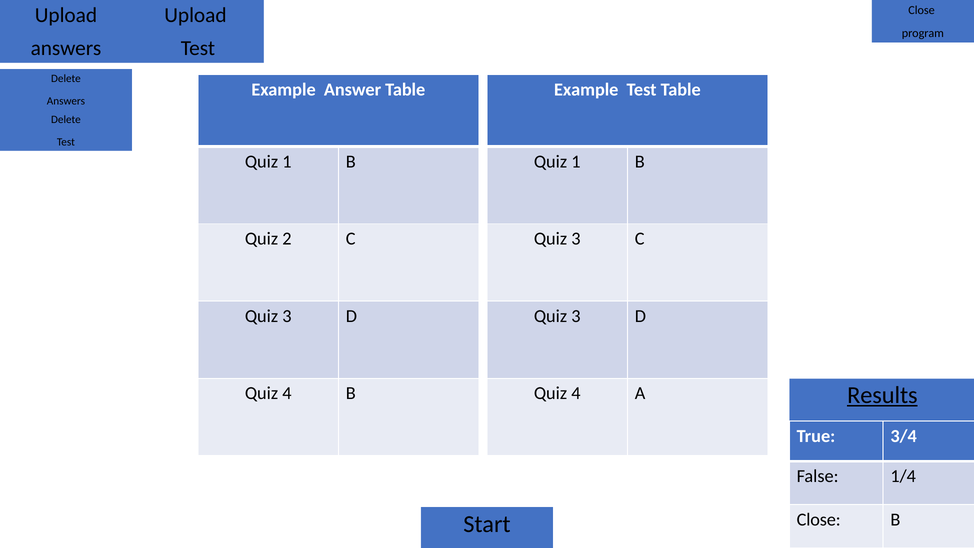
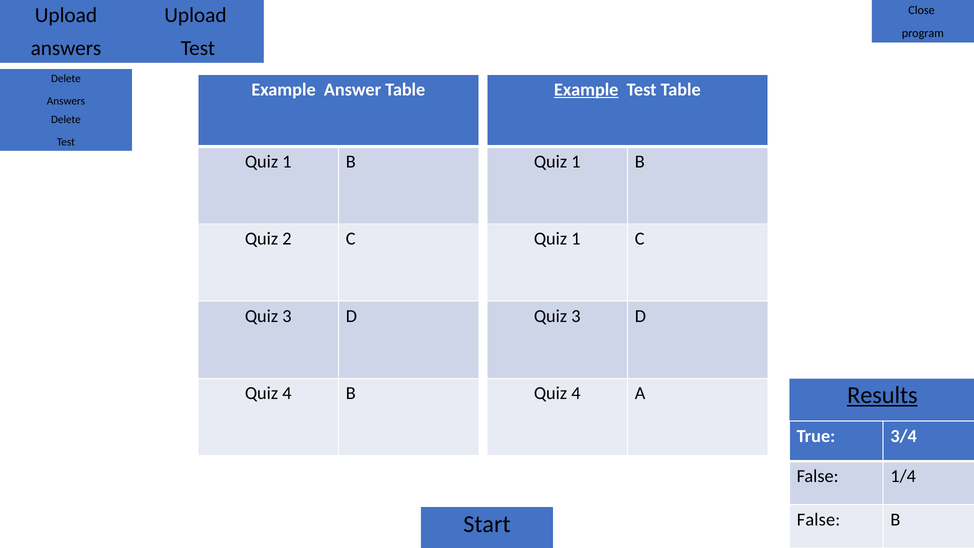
Example underline: none -> present (586, 90)
3: 3 -> 1 (576, 239)
Close: Close -> False (819, 520)
